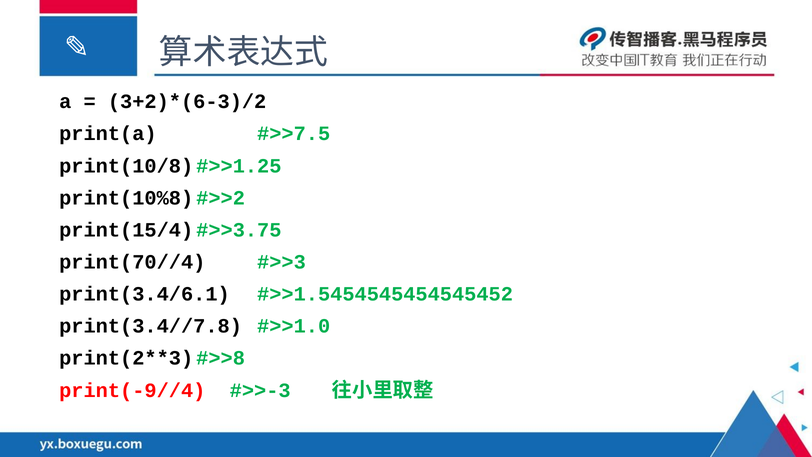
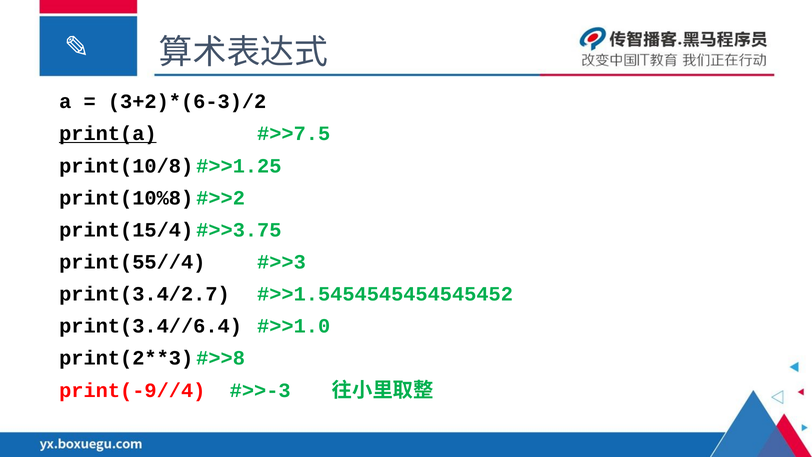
print(a underline: none -> present (108, 134)
print(70//4: print(70//4 -> print(55//4 (132, 262)
print(3.4/6.1: print(3.4/6.1 -> print(3.4/2.7 (144, 294)
print(3.4//7.8: print(3.4//7.8 -> print(3.4//6.4 (151, 326)
